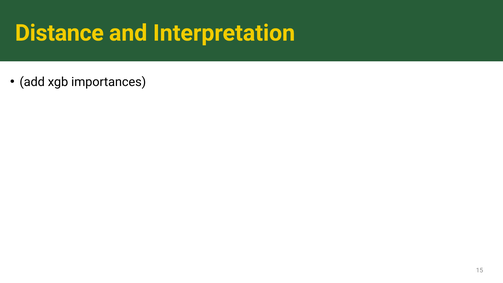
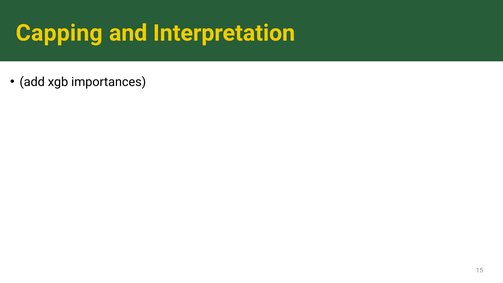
Distance: Distance -> Capping (59, 33)
